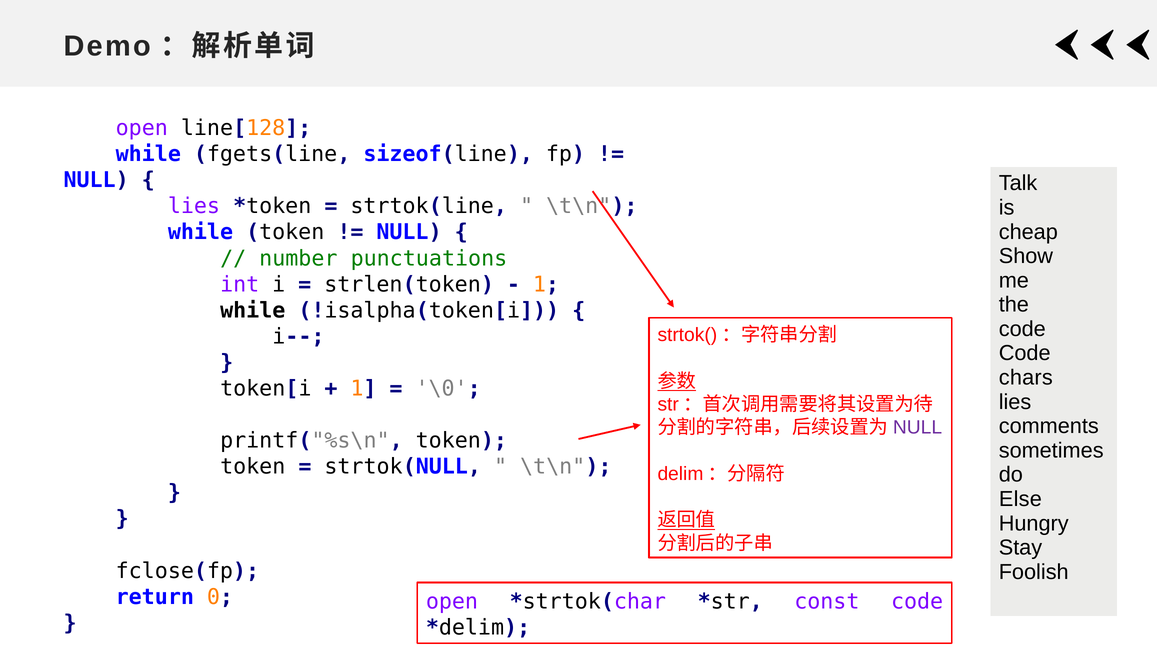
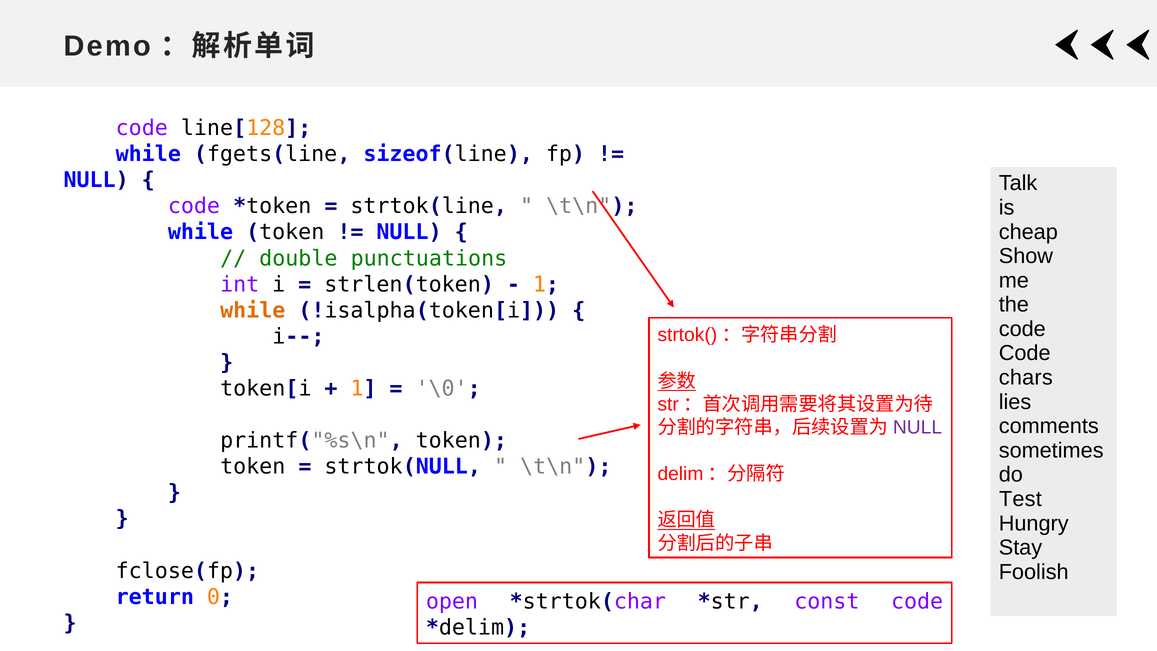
open: open -> code (142, 128)
lies: lies -> code (194, 206)
number: number -> double (298, 258)
while colour: black -> orange (253, 310)
Else: Else -> Test (1020, 499)
